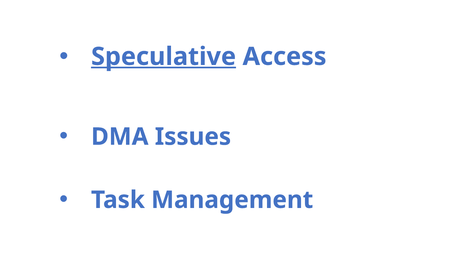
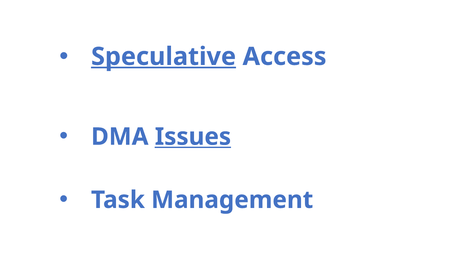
Issues underline: none -> present (193, 137)
